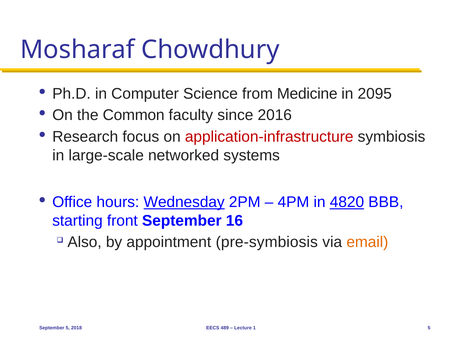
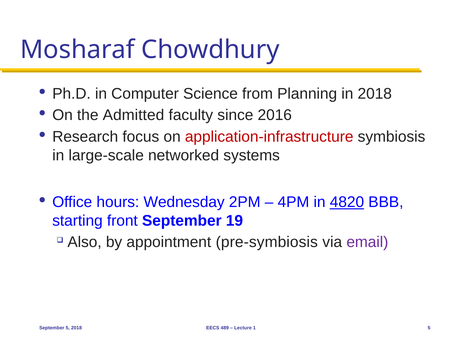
Medicine: Medicine -> Planning (307, 94)
in 2095: 2095 -> 2018 (375, 94)
Common: Common -> Admitted (133, 115)
Wednesday underline: present -> none (184, 202)
16: 16 -> 19 (234, 220)
email colour: orange -> purple (367, 242)
